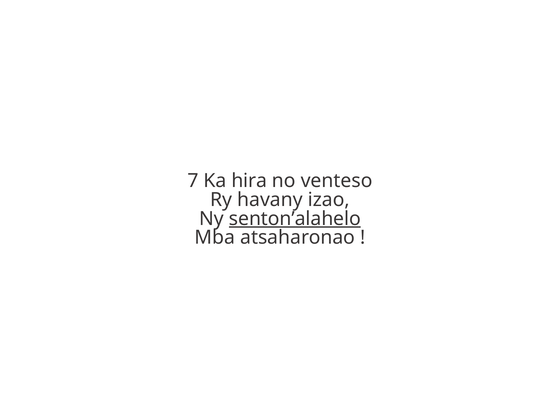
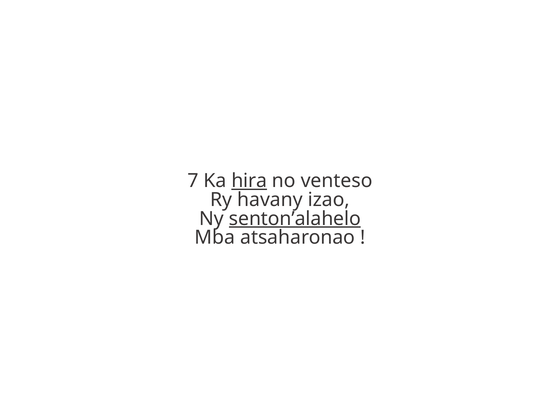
hira underline: none -> present (249, 181)
